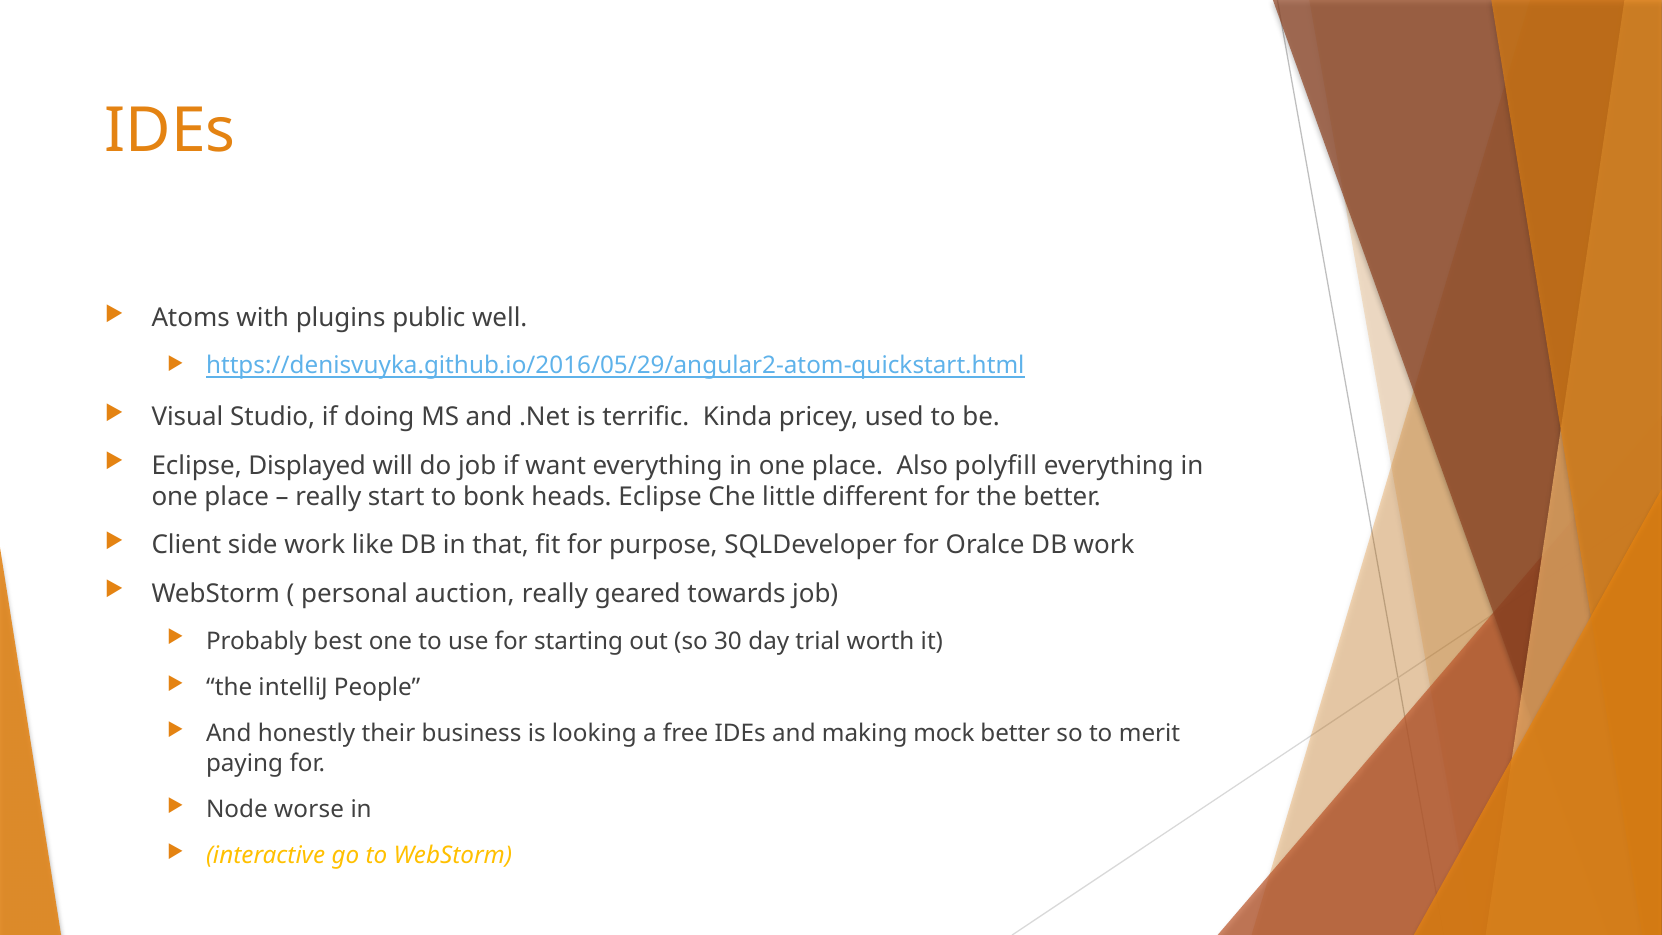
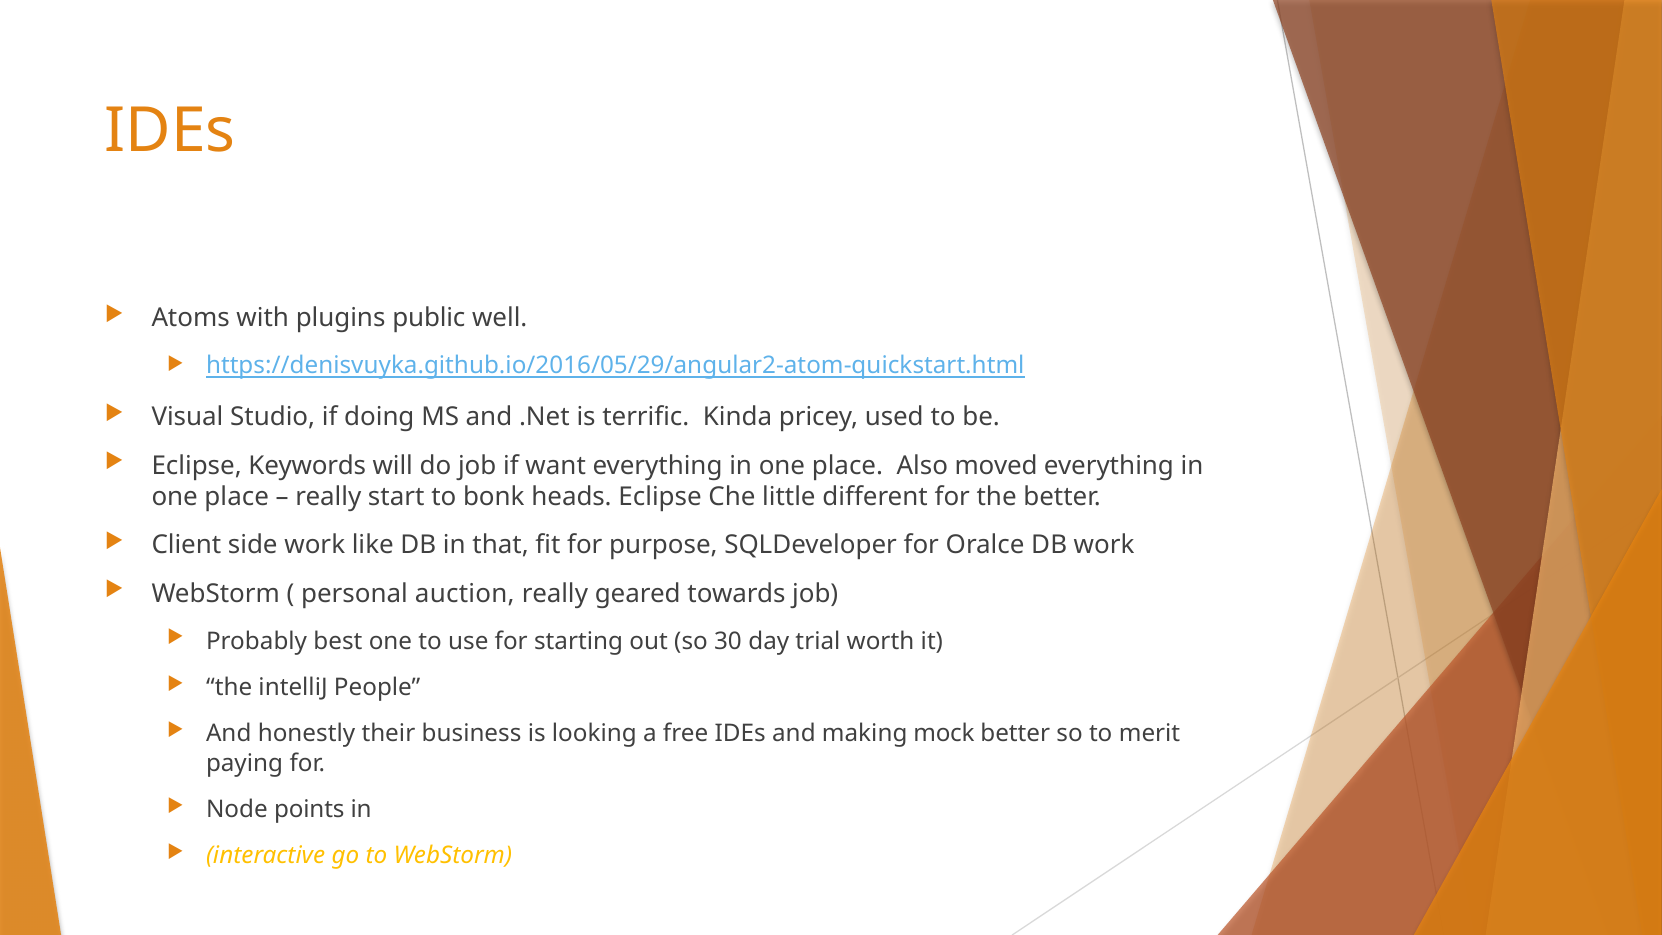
Displayed: Displayed -> Keywords (307, 465)
polyfill: polyfill -> moved (996, 465)
worse: worse -> points (309, 809)
